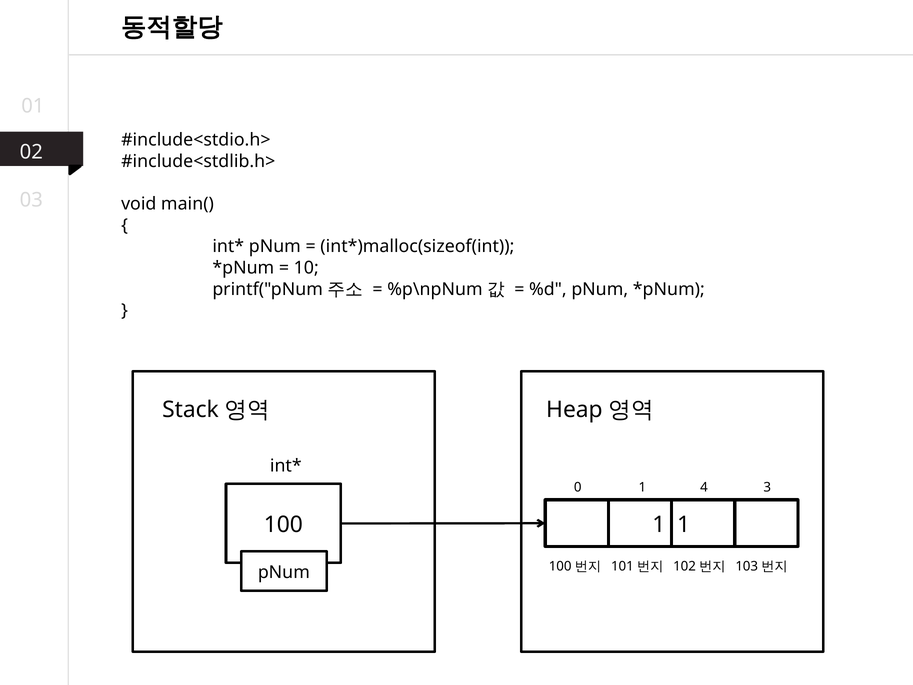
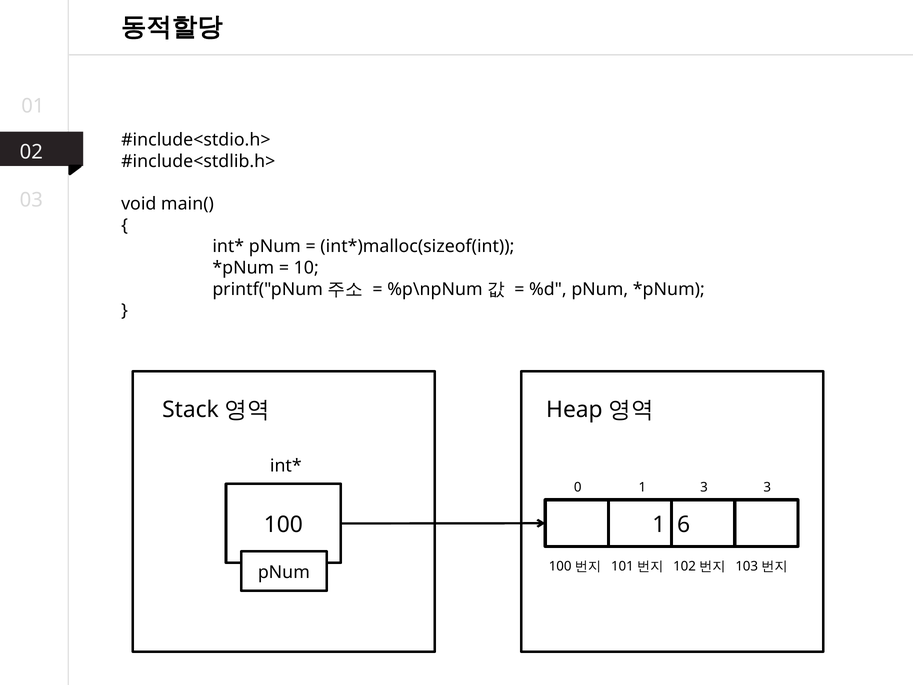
1 4: 4 -> 3 (704, 487)
1 1: 1 -> 6 (684, 524)
